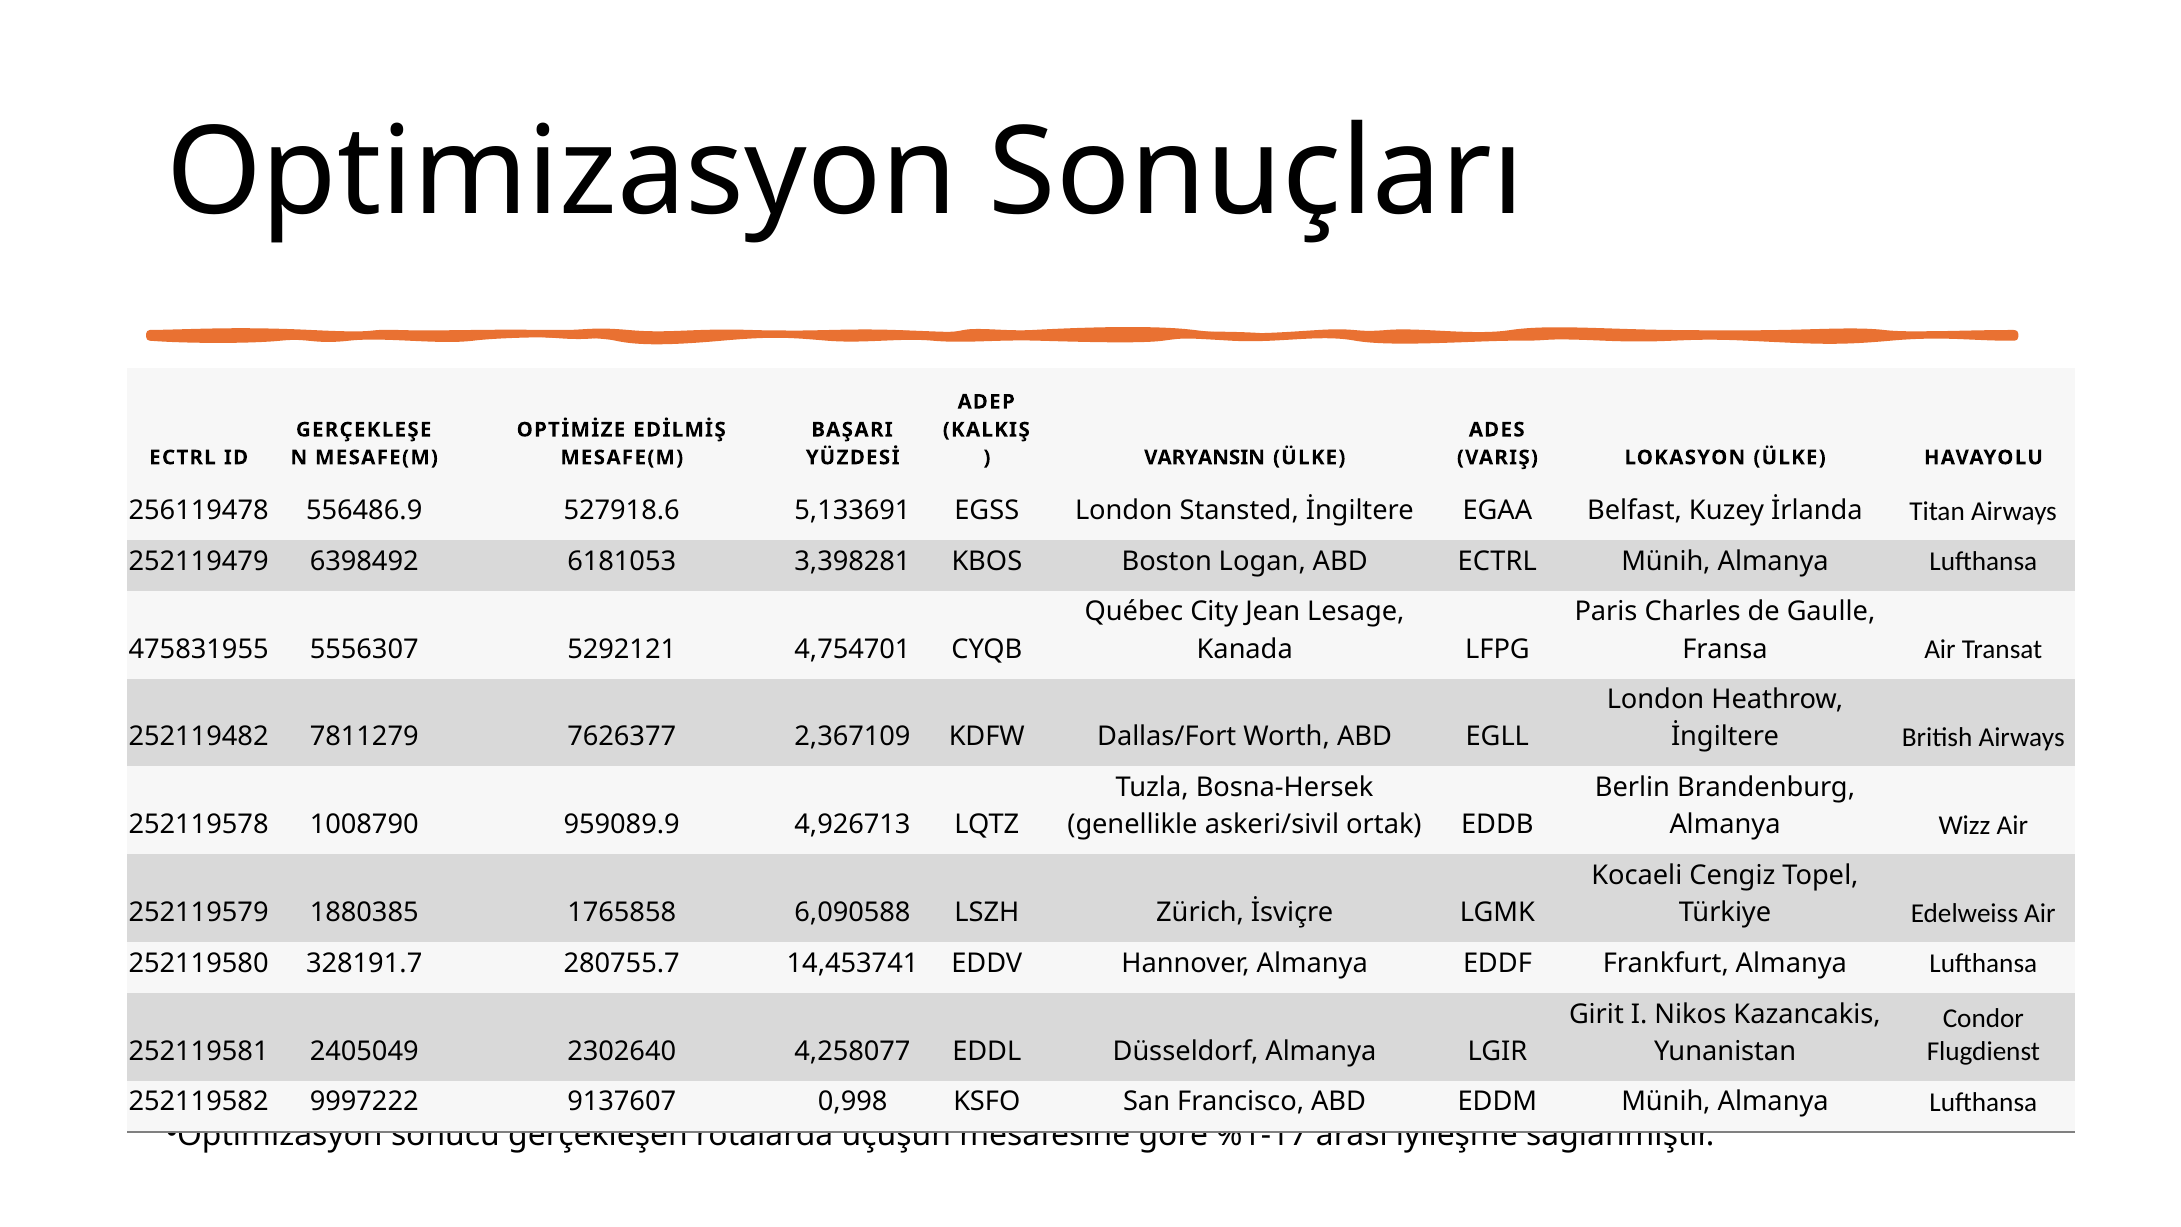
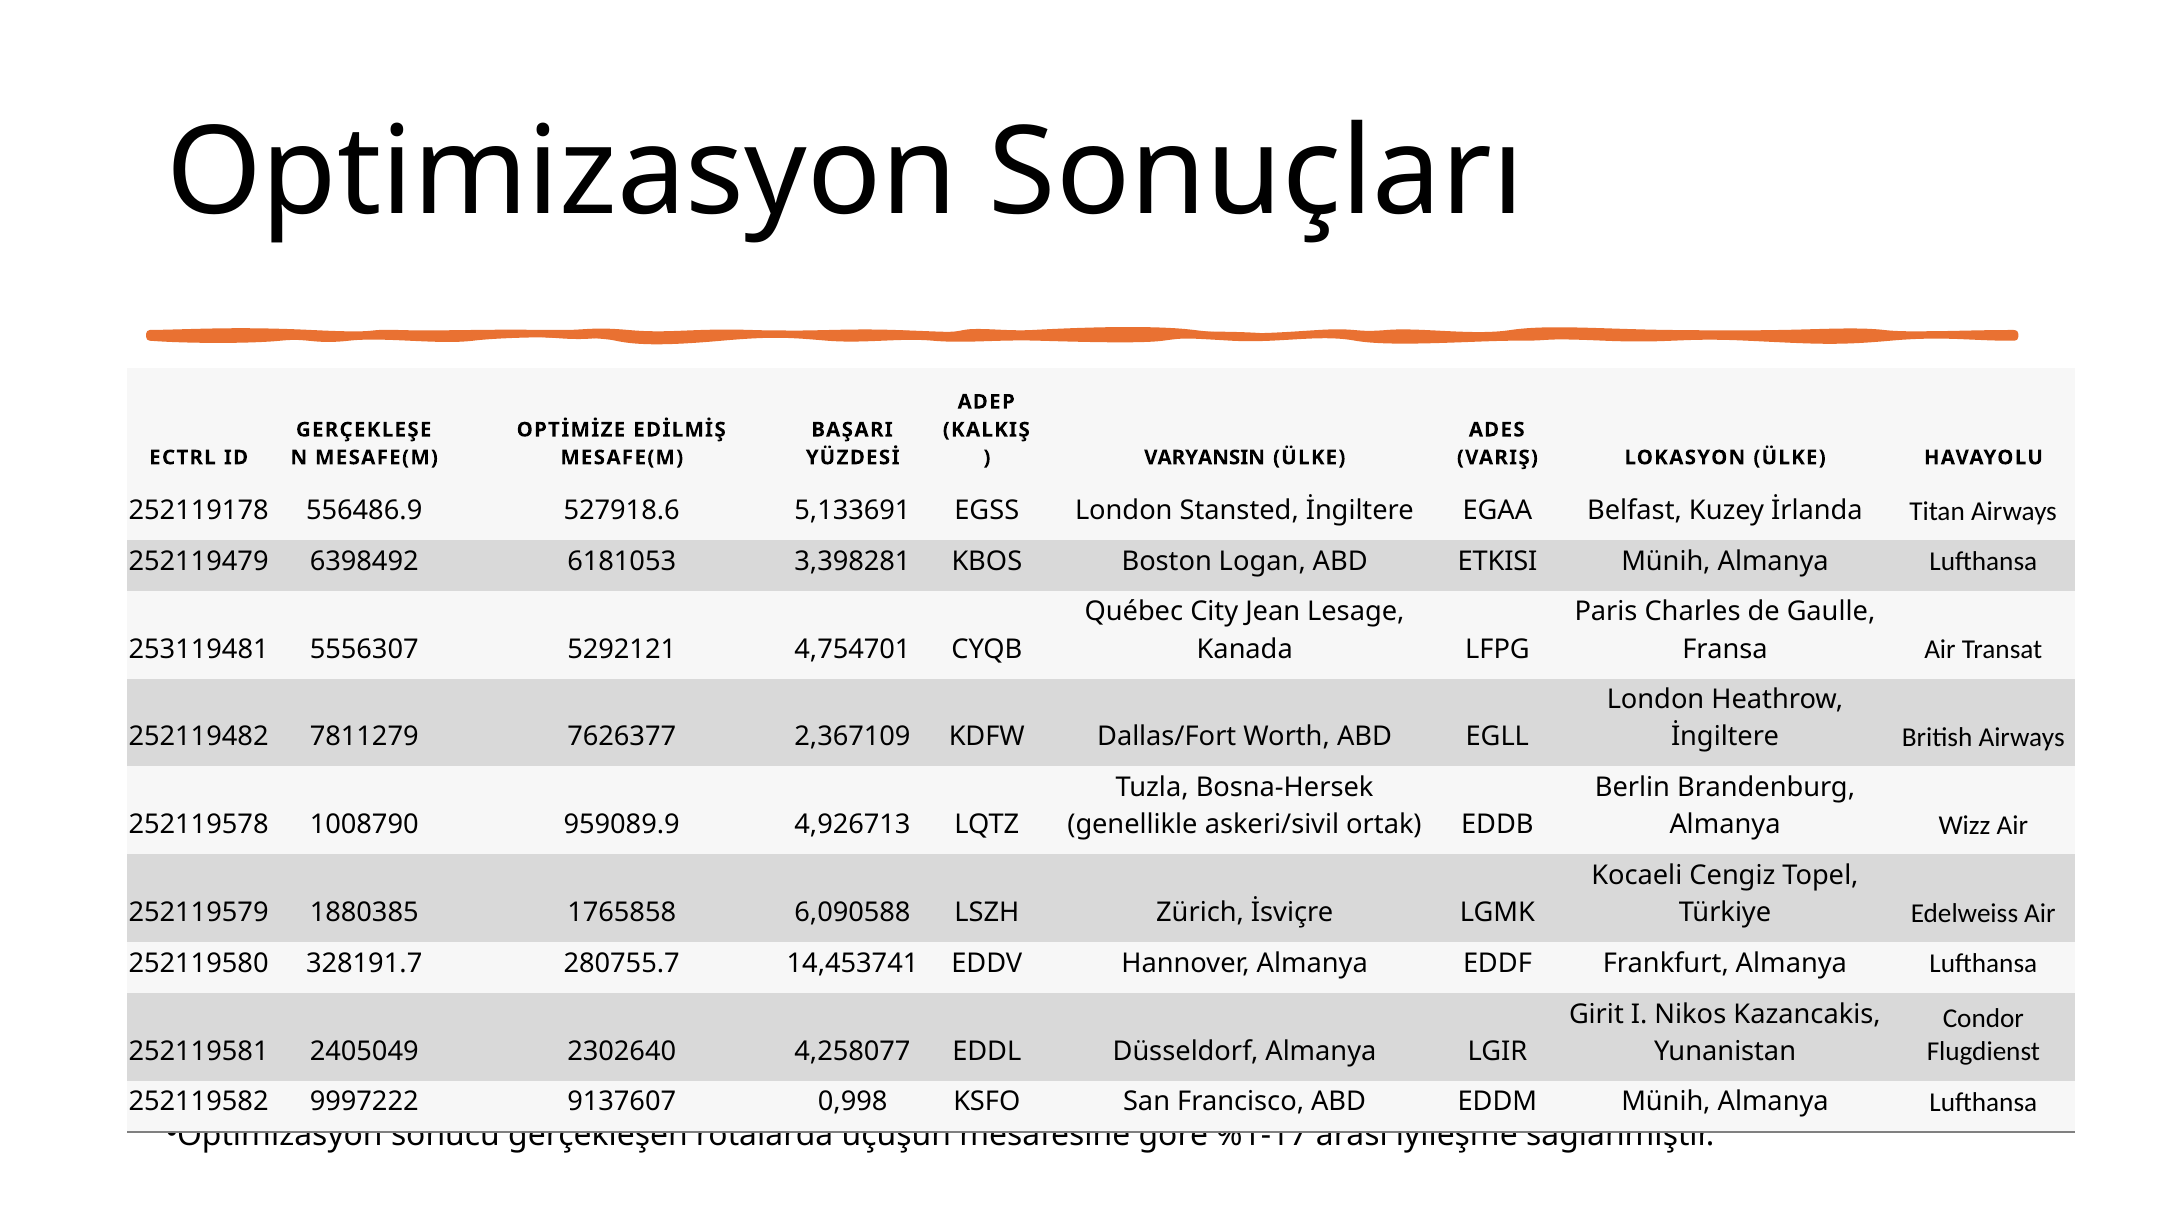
256119478: 256119478 -> 252119178 (199, 510)
ABD ECTRL: ECTRL -> ETKISI (1497, 561)
475831955: 475831955 -> 253119481 (199, 649)
